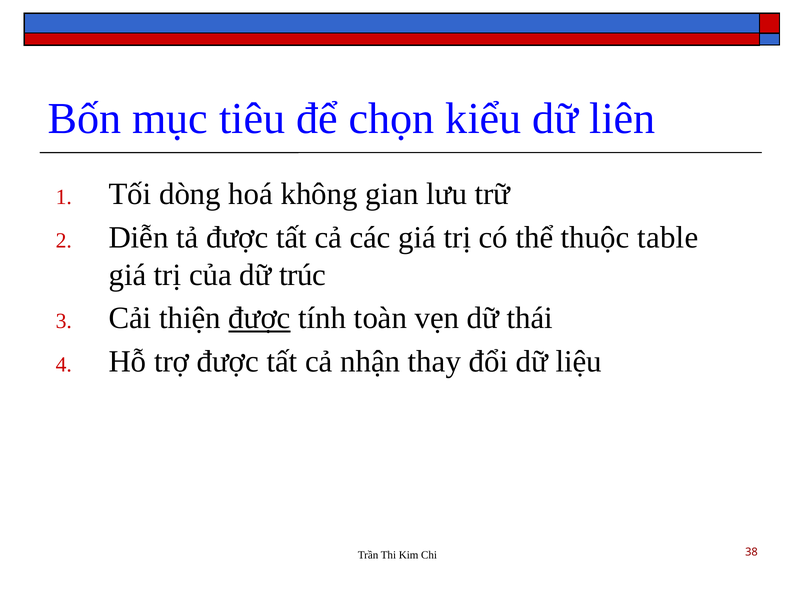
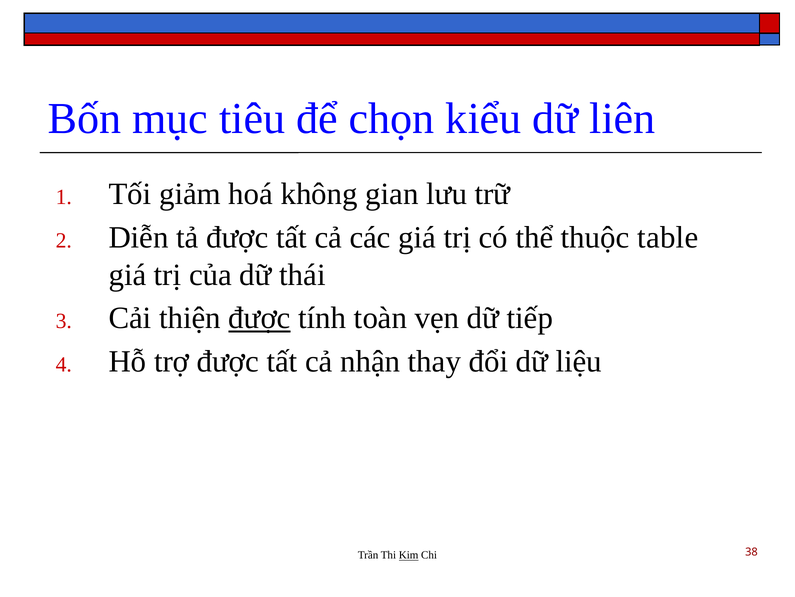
dòng: dòng -> giảm (190, 194)
trúc: trúc -> thái (302, 274)
thái: thái -> tiếp (530, 318)
Kim underline: none -> present (409, 555)
